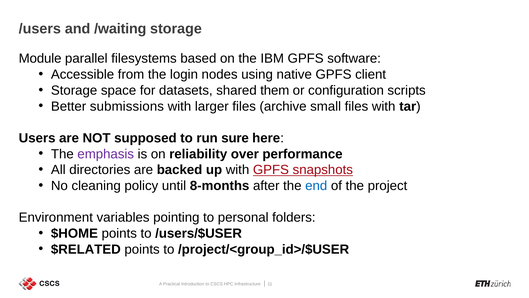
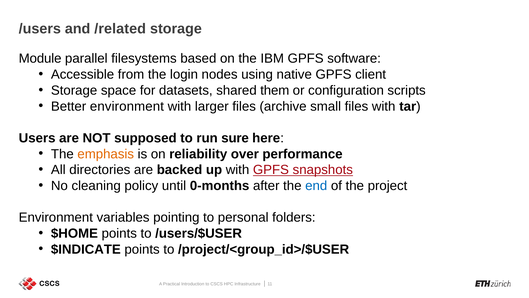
/waiting: /waiting -> /related (120, 29)
Better submissions: submissions -> environment (127, 106)
emphasis colour: purple -> orange (106, 154)
8-months: 8-months -> 0-months (220, 185)
$RELATED: $RELATED -> $INDICATE (86, 249)
